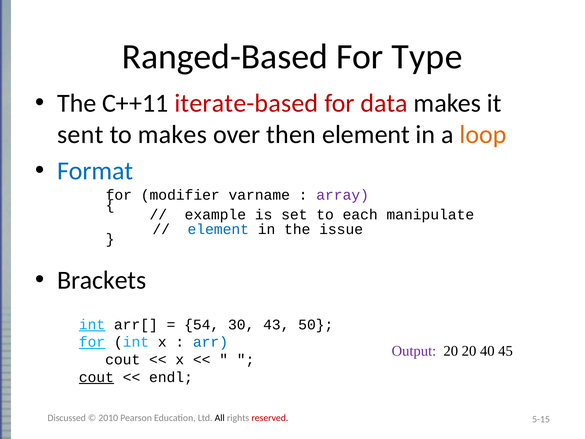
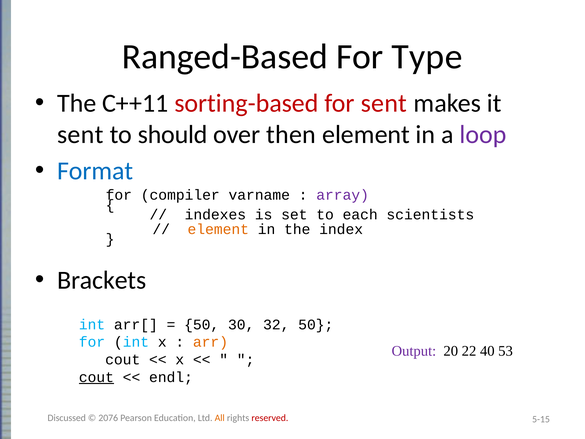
iterate-based: iterate-based -> sorting-based (246, 103)
for data: data -> sent (384, 103)
to makes: makes -> should (173, 134)
loop colour: orange -> purple (483, 134)
modifier: modifier -> compiler (180, 195)
example: example -> indexes (215, 214)
manipulate: manipulate -> scientists (430, 214)
element colour: blue -> orange (218, 229)
issue: issue -> index (341, 229)
int underline: present -> none (92, 324)
54: 54 -> 50 (202, 324)
43: 43 -> 32 (276, 324)
for underline: present -> none (92, 342)
arr colour: blue -> orange (210, 342)
20 20: 20 -> 22 (469, 351)
45: 45 -> 53 (506, 351)
2010: 2010 -> 2076 (108, 418)
All colour: black -> orange (220, 418)
